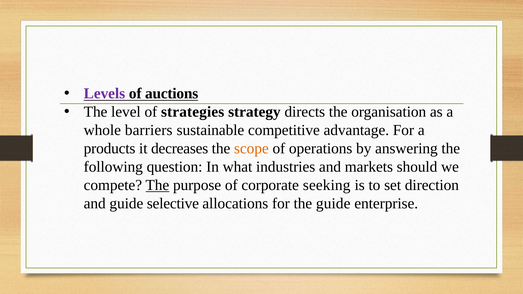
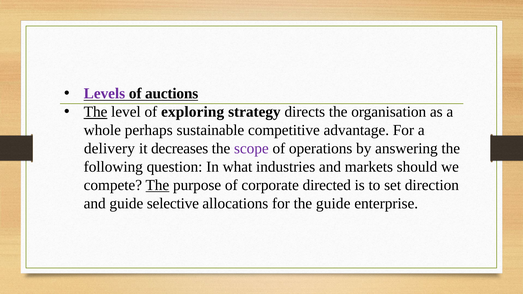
The underline: none -> present (96, 112)
strategies: strategies -> exploring (193, 112)
barriers: barriers -> perhaps (149, 130)
products: products -> delivery (109, 149)
scope colour: orange -> purple (251, 149)
seeking: seeking -> directed (327, 185)
